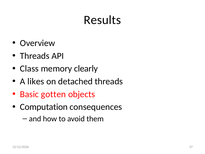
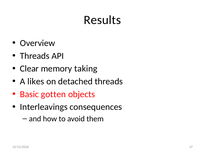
Class: Class -> Clear (29, 69)
clearly: clearly -> taking (86, 69)
Computation: Computation -> Interleavings (44, 107)
